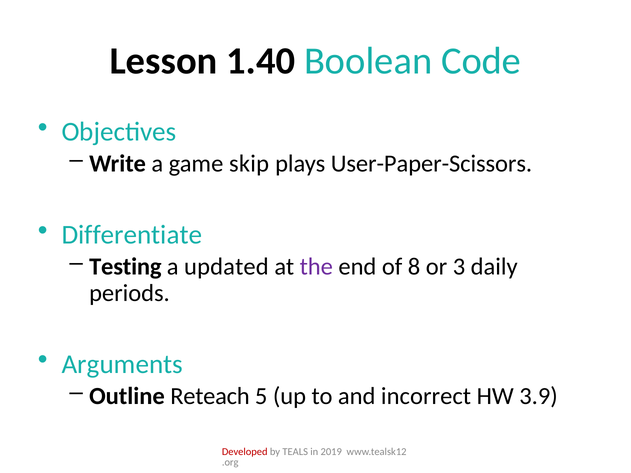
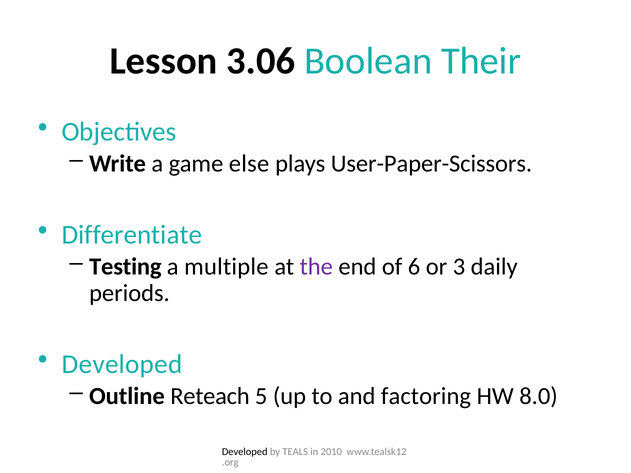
1.40: 1.40 -> 3.06 (261, 61)
Code: Code -> Their (481, 61)
skip: skip -> else (249, 164)
updated: updated -> multiple (226, 267)
8: 8 -> 6 (414, 267)
Arguments: Arguments -> Developed (122, 364)
incorrect: incorrect -> factoring (426, 396)
3.9: 3.9 -> 8.0 (539, 396)
Developed colour: red -> black (245, 452)
2019: 2019 -> 2010 (331, 452)
